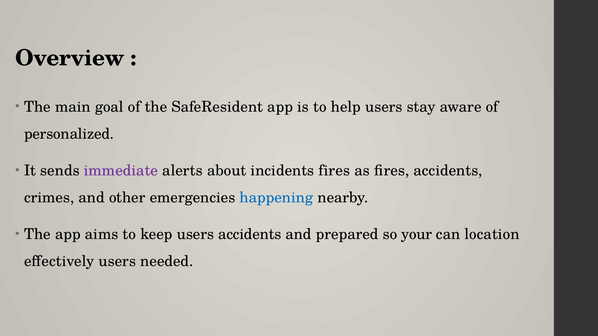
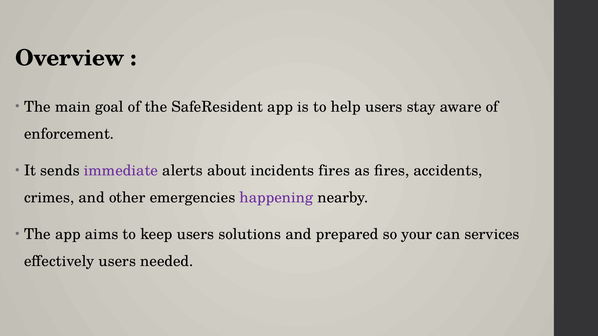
personalized: personalized -> enforcement (69, 134)
happening colour: blue -> purple (276, 198)
users accidents: accidents -> solutions (250, 235)
location: location -> services (492, 235)
